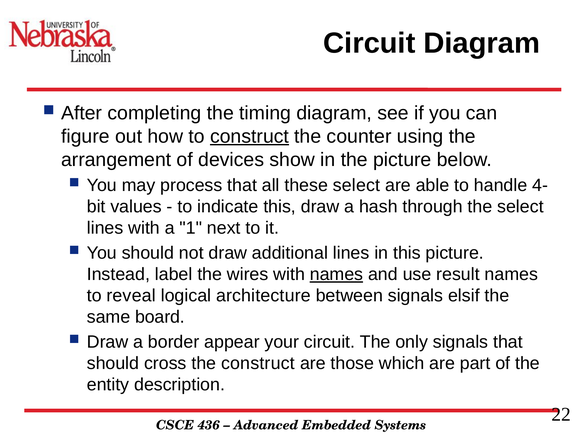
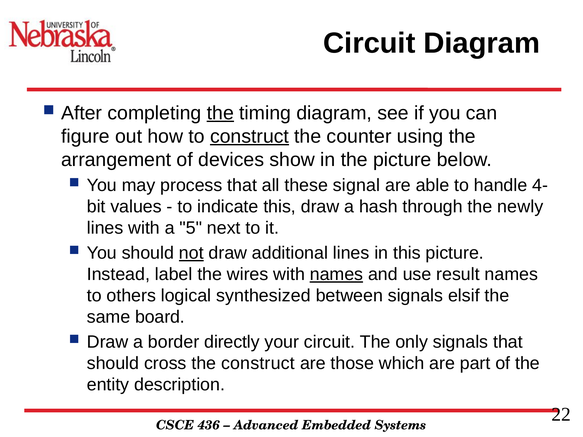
the underline: none -> present (220, 113)
these select: select -> signal (357, 185)
the select: select -> newly (520, 207)
1: 1 -> 5 (191, 228)
not underline: none -> present (191, 253)
reveal: reveal -> others (131, 296)
architecture: architecture -> synthesized (263, 296)
appear: appear -> directly (232, 342)
